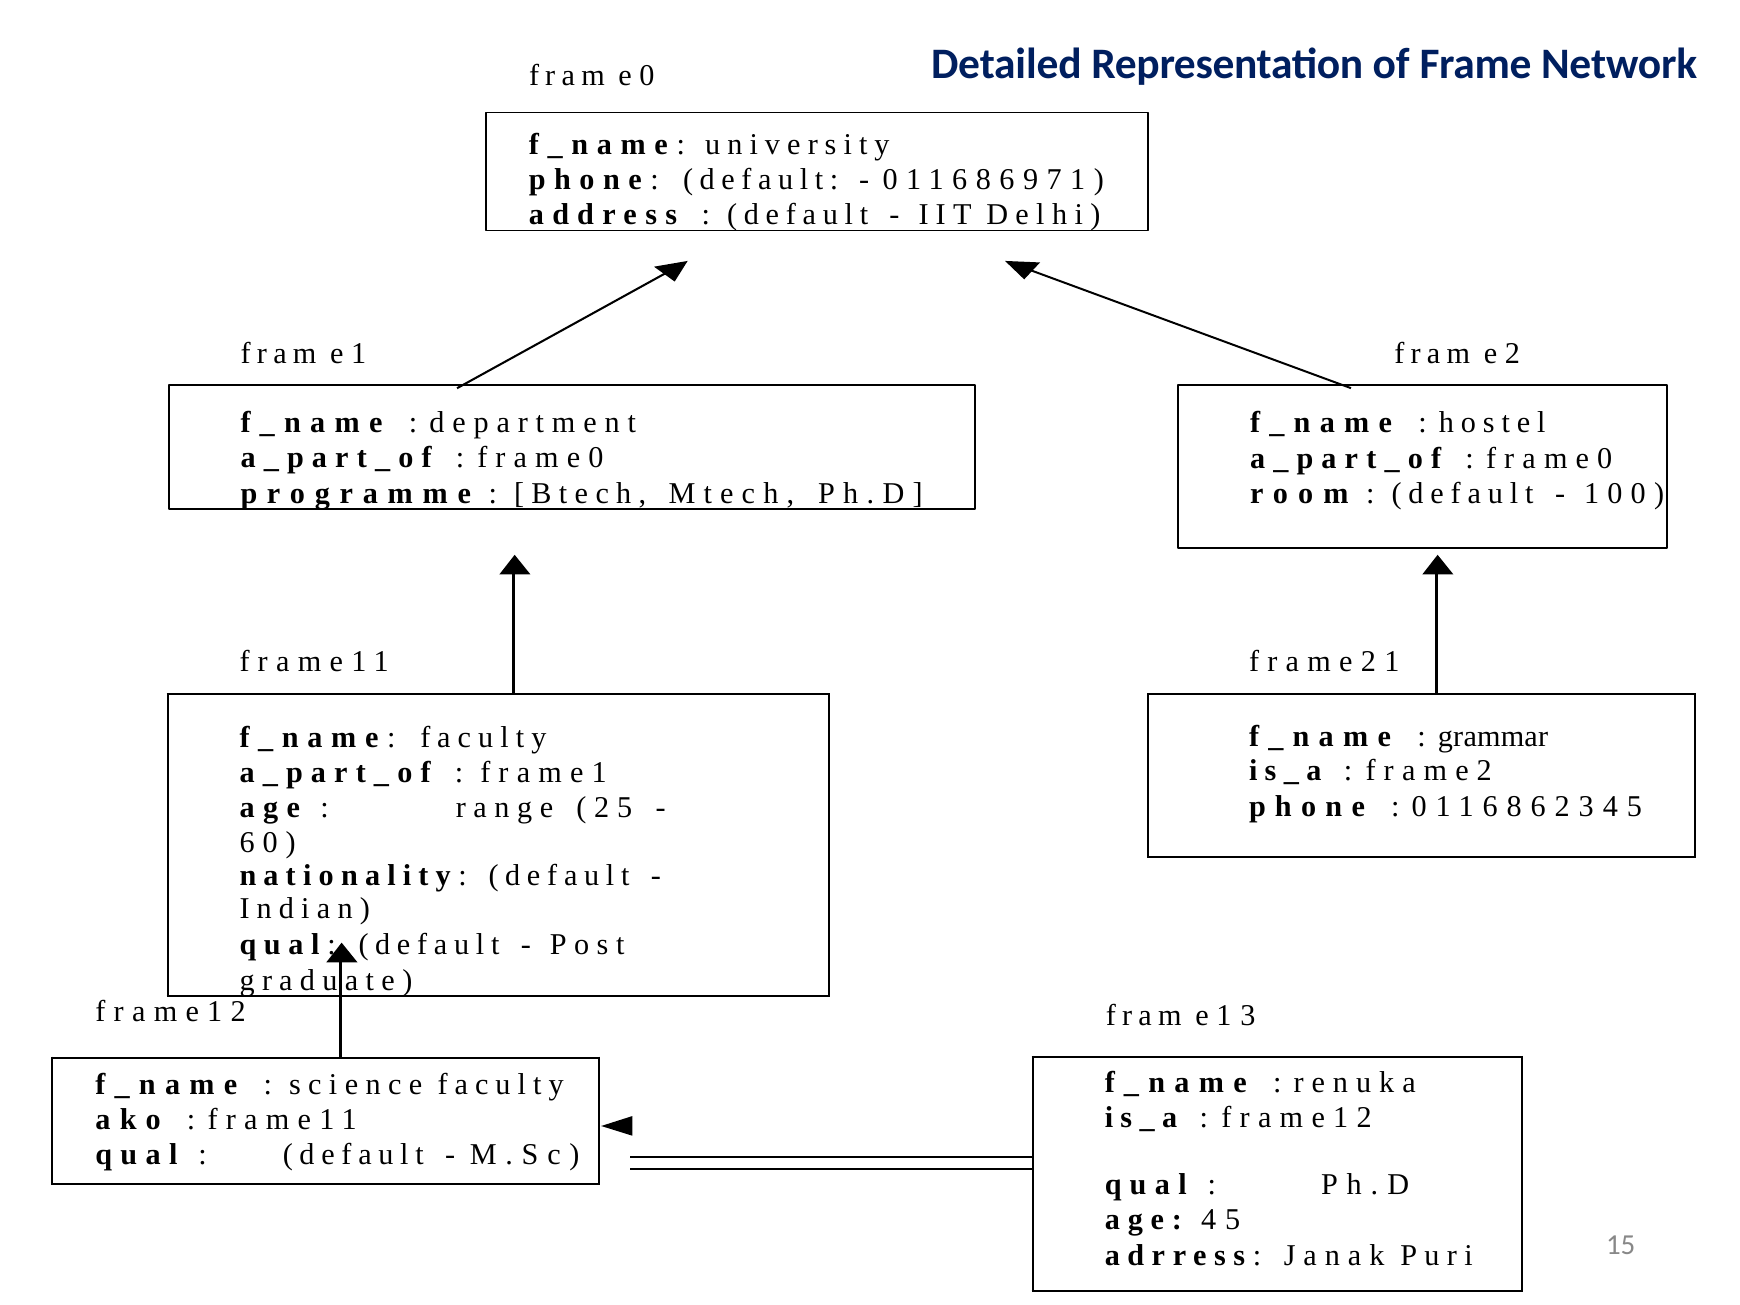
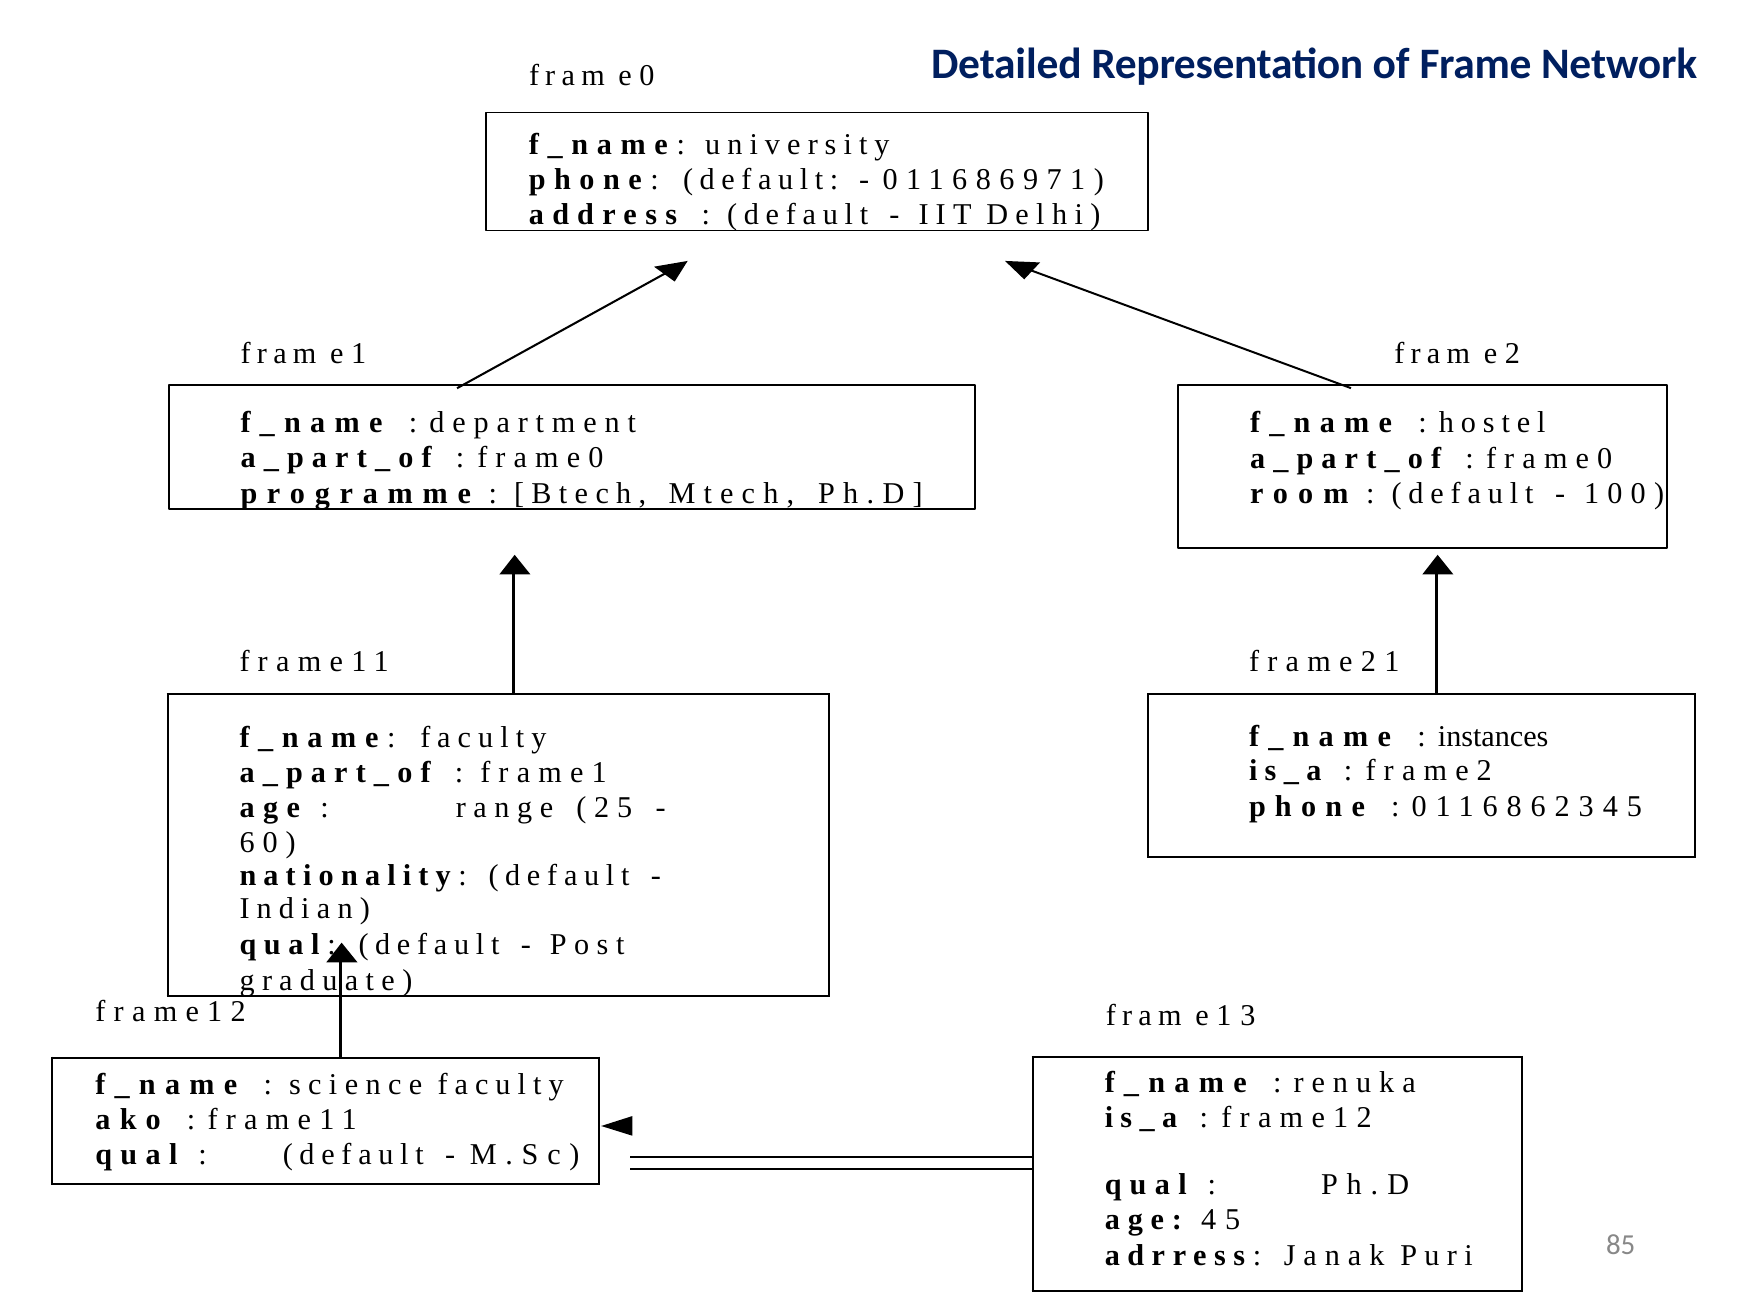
grammar: grammar -> instances (1493, 736)
15: 15 -> 85 (1621, 1245)
